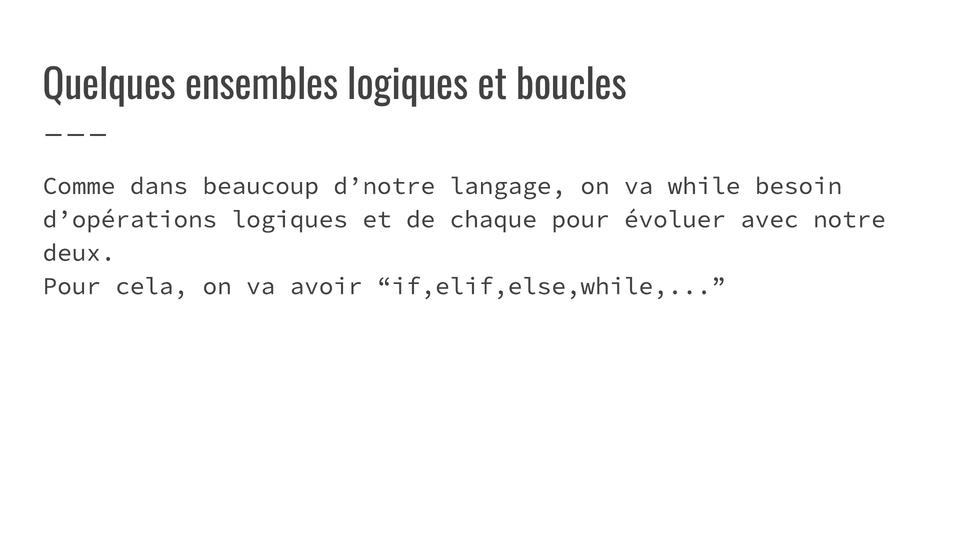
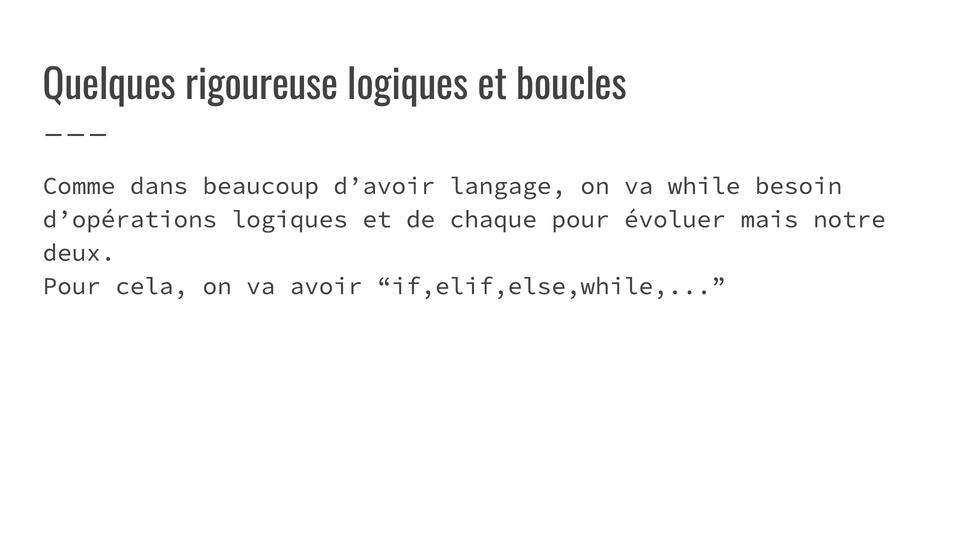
ensembles: ensembles -> rigoureuse (262, 86)
d’notre: d’notre -> d’avoir (384, 186)
avec: avec -> mais (769, 219)
